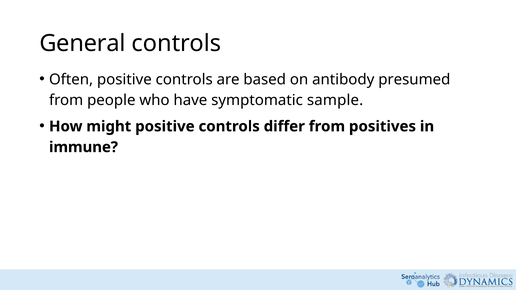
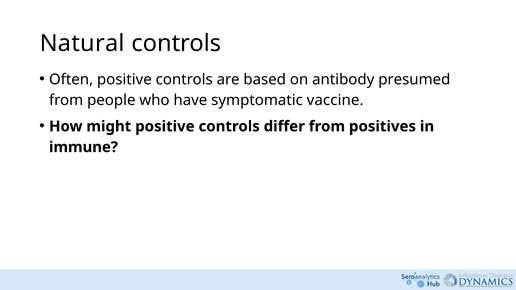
General: General -> Natural (82, 43)
sample: sample -> vaccine (335, 100)
